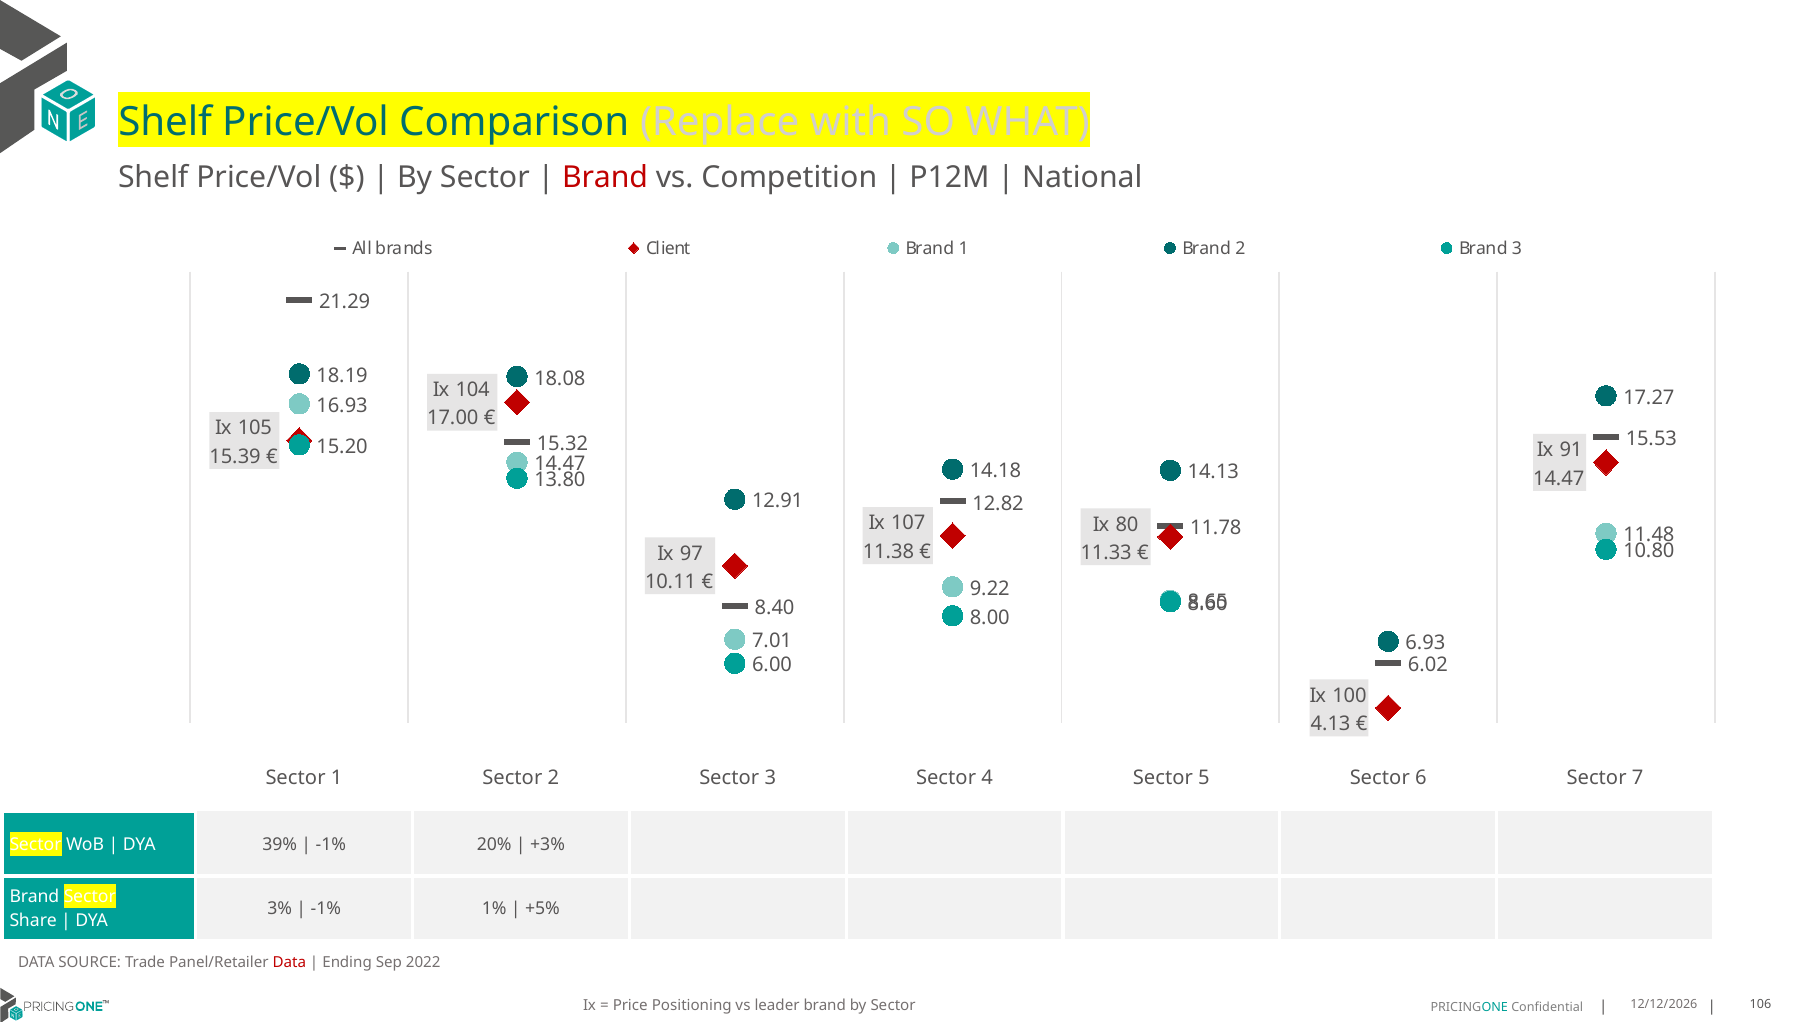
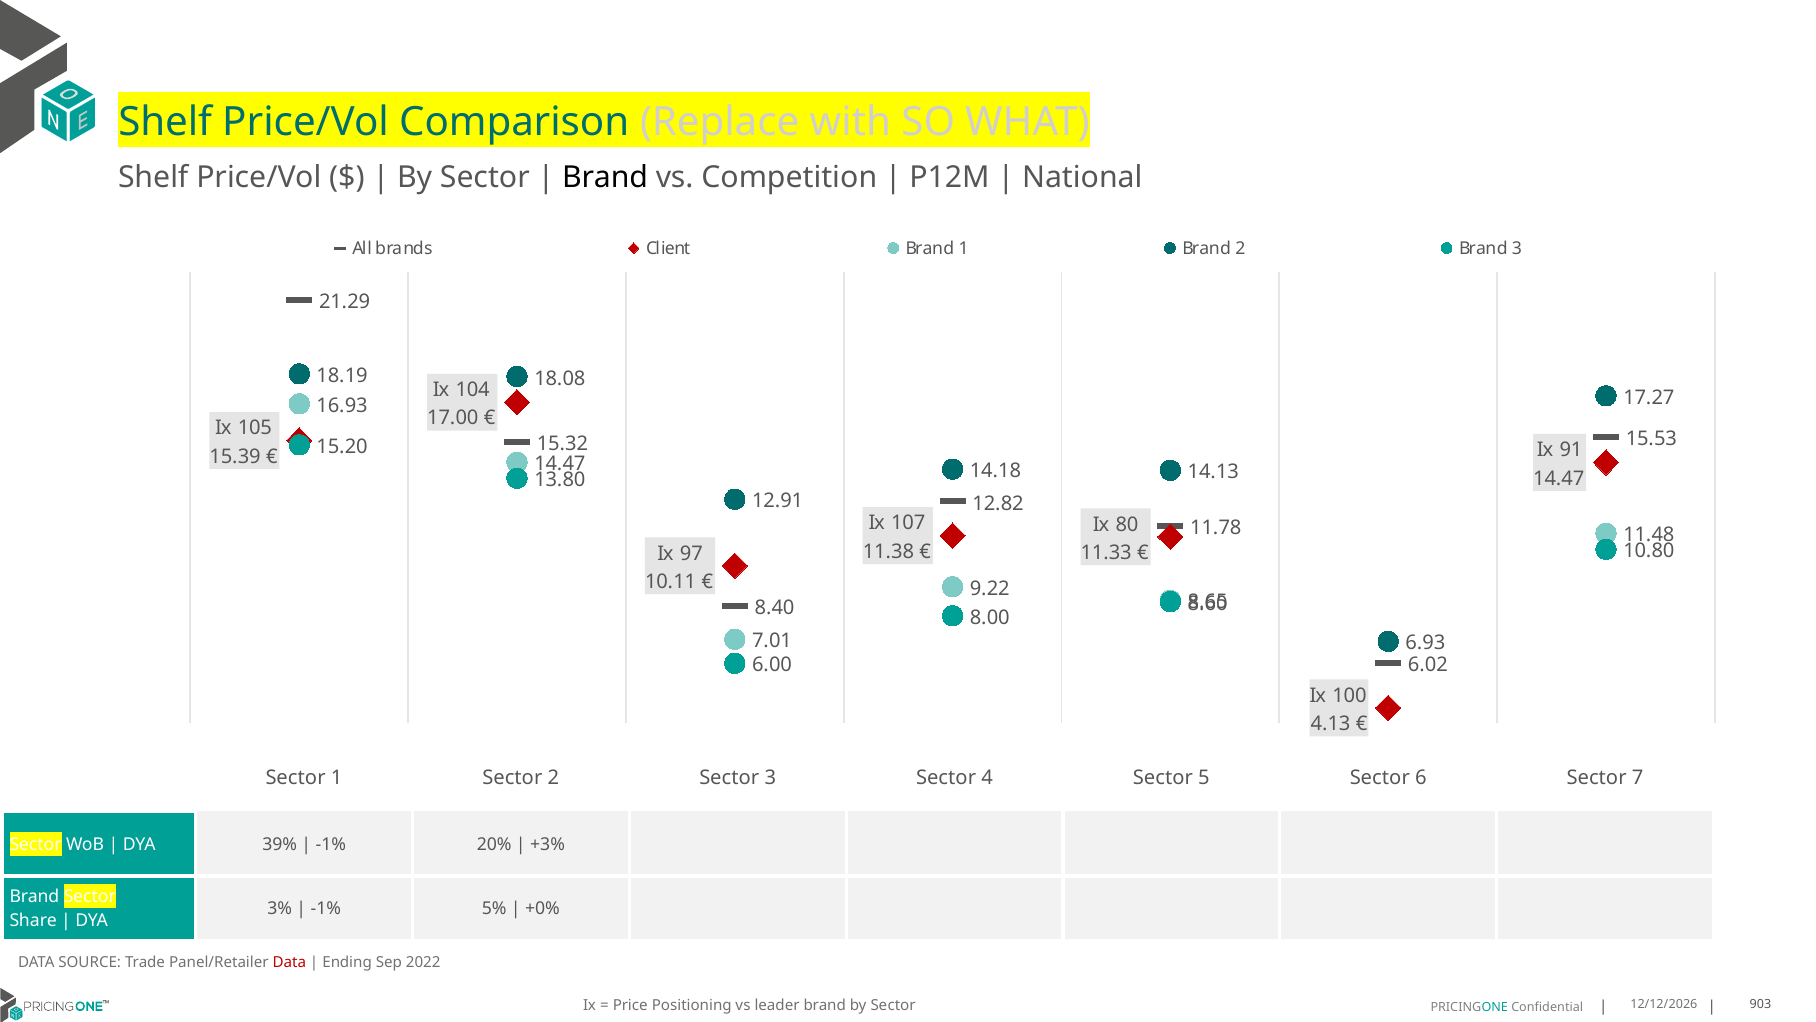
Brand colour: red -> black (605, 177)
1%: 1% -> 5% (494, 909)
+5%: +5% -> +0% (543, 909)
106: 106 -> 903 (1760, 1004)
